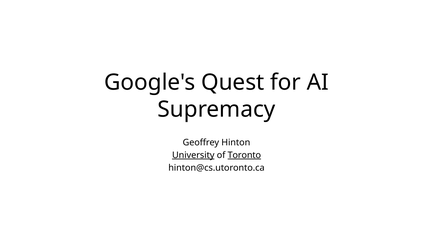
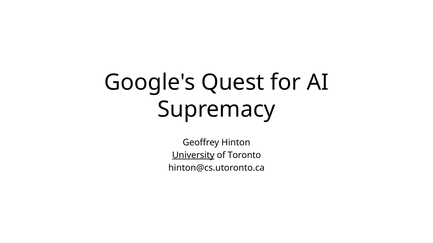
Toronto underline: present -> none (244, 155)
